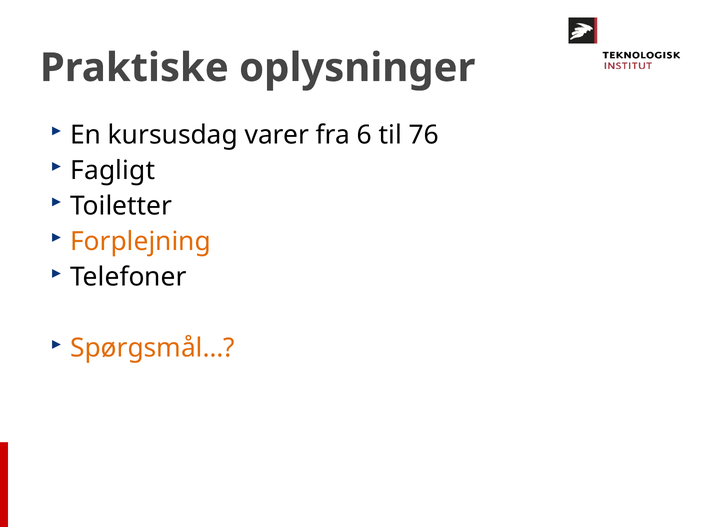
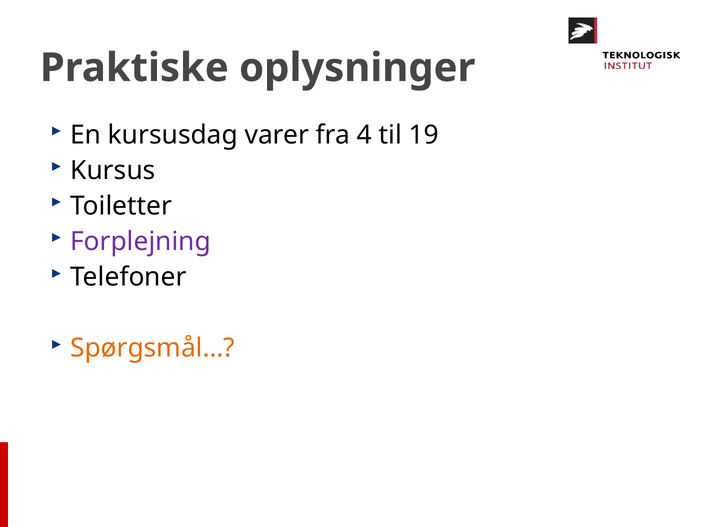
6: 6 -> 4 (364, 135)
76: 76 -> 19 (424, 135)
Fagligt: Fagligt -> Kursus (113, 171)
Forplejning colour: orange -> purple (141, 242)
